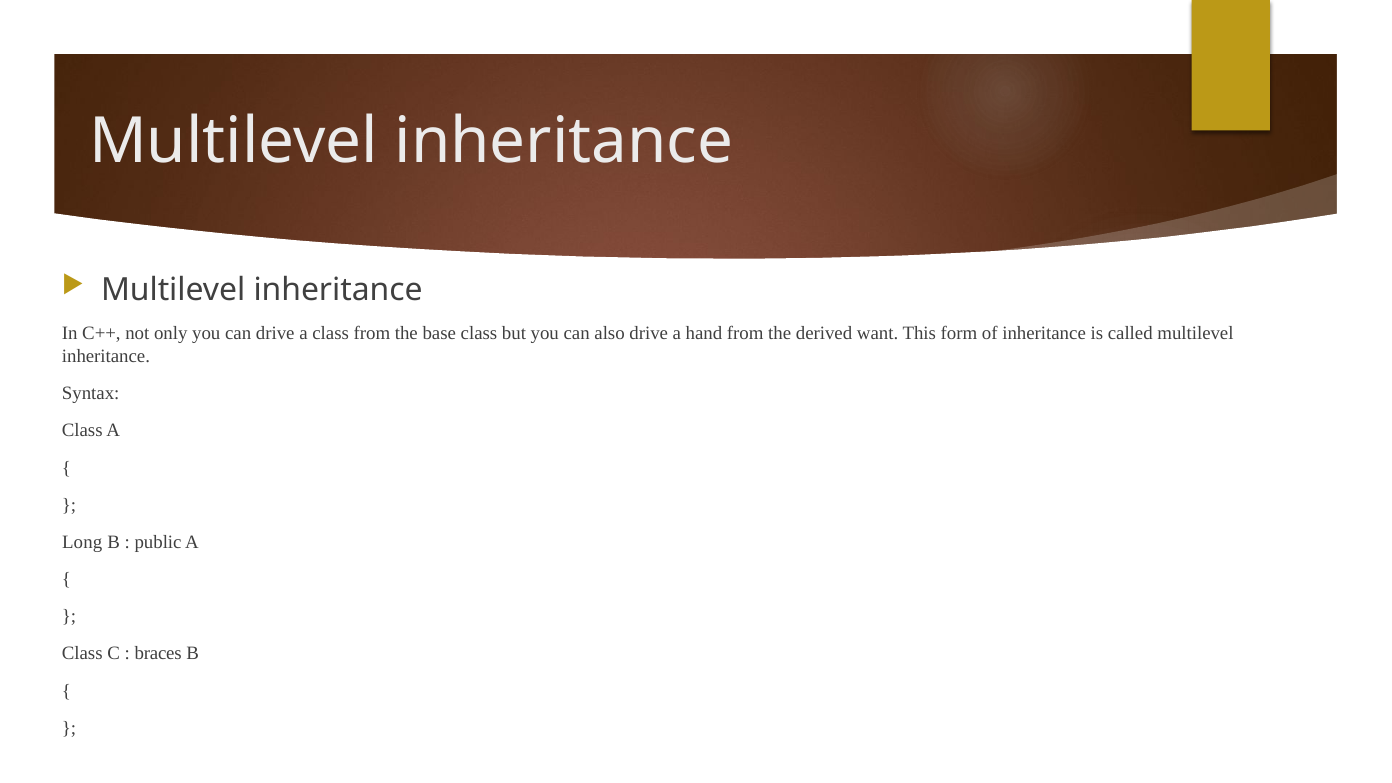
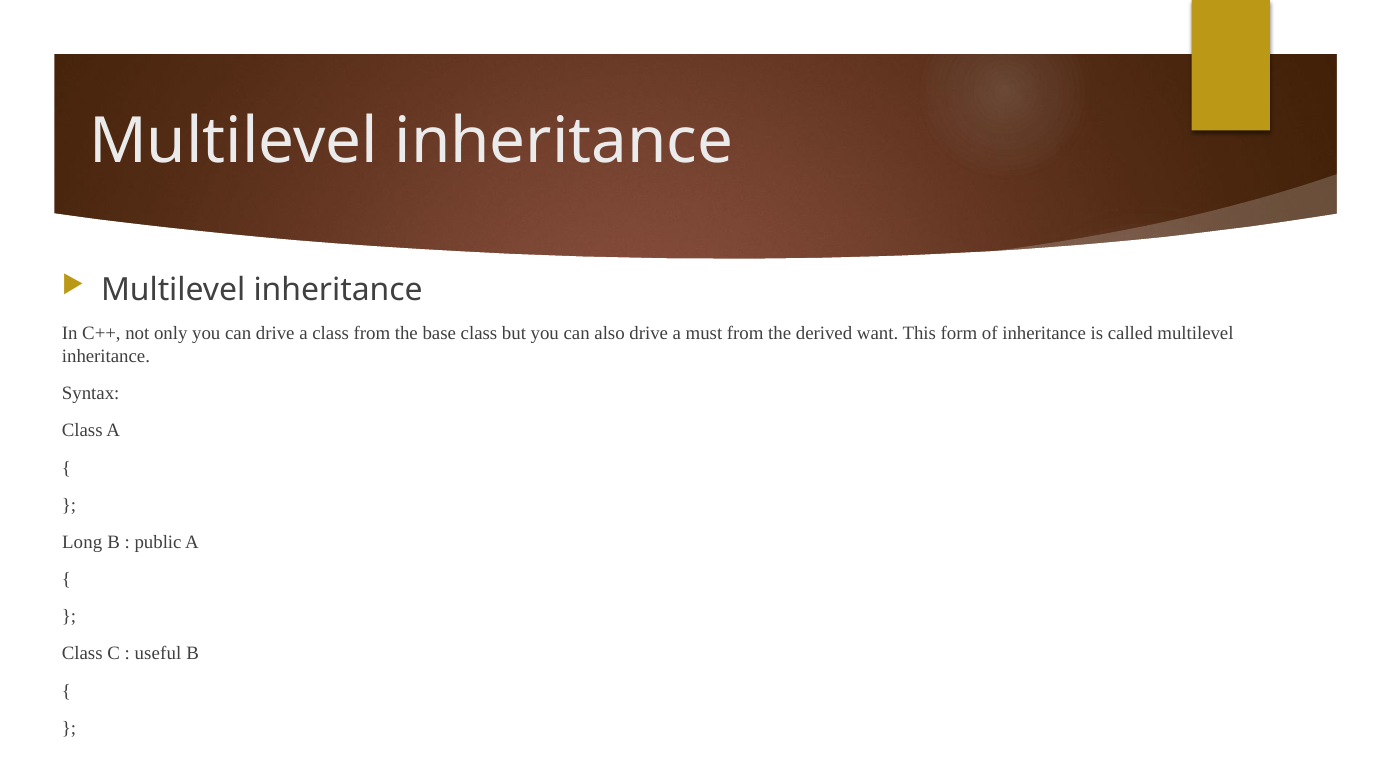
hand: hand -> must (704, 334)
braces: braces -> useful (158, 654)
